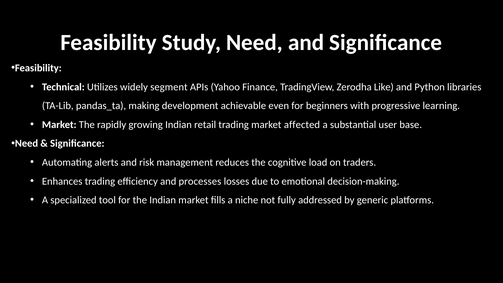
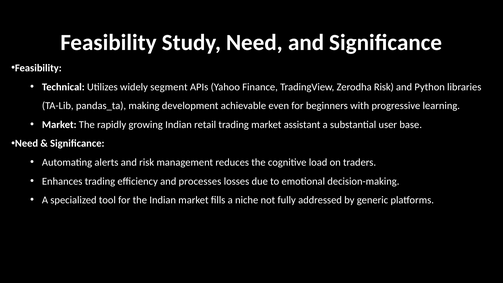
Zerodha Like: Like -> Risk (384, 87)
affected: affected -> assistant (302, 125)
